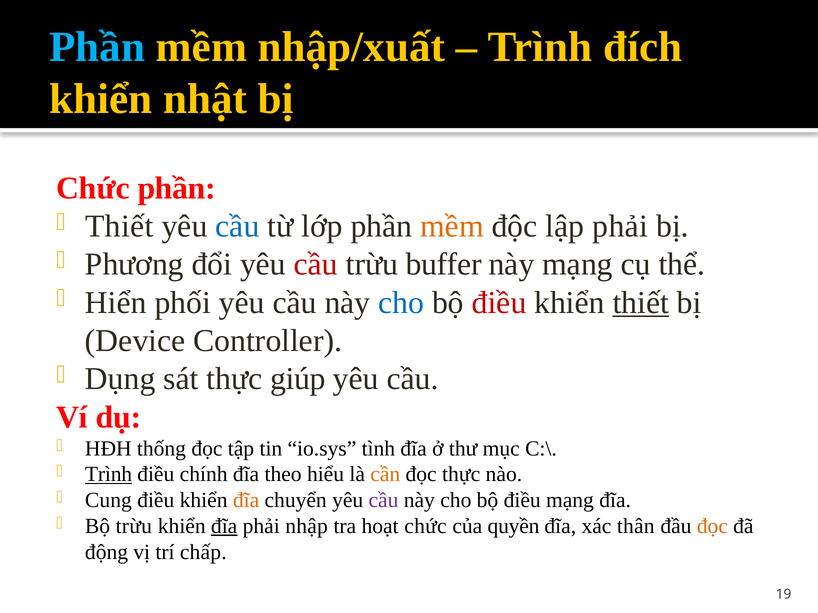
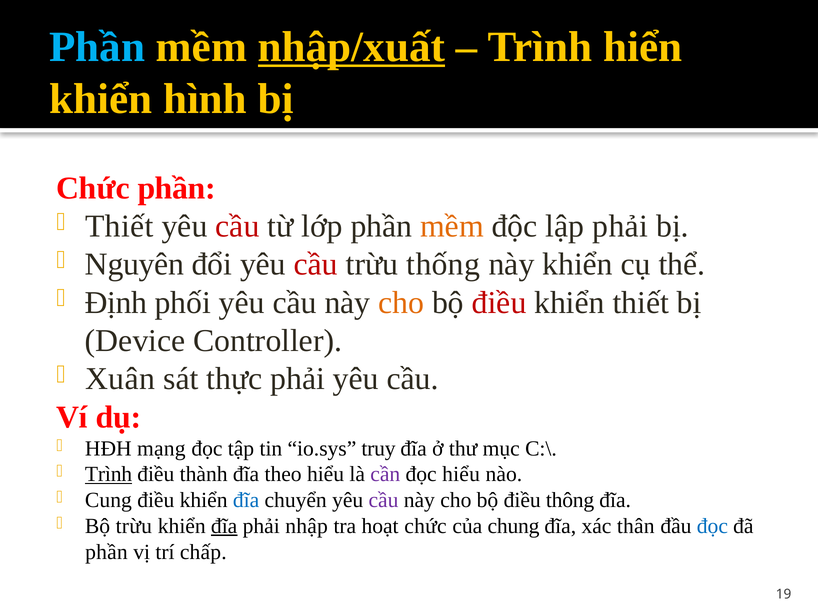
nhập/xuất underline: none -> present (351, 47)
đích: đích -> hiển (643, 47)
nhật: nhật -> hình (205, 99)
cầu colour: blue -> red (237, 226)
Phương: Phương -> Nguyên (135, 265)
buffer: buffer -> thống (443, 265)
này mạng: mạng -> khiển (578, 265)
Hiển: Hiển -> Định (116, 303)
cho colour: blue -> orange (401, 303)
thiết underline: present -> none (641, 303)
Dụng: Dụng -> Xuân (120, 379)
thực giúp: giúp -> phải (298, 379)
thống: thống -> mạng (161, 449)
tình: tình -> truy (379, 449)
chính: chính -> thành (204, 475)
cần colour: orange -> purple (385, 475)
đọc thực: thực -> hiểu (461, 475)
đĩa colour: orange -> blue (246, 501)
điều mạng: mạng -> thông (570, 501)
quyền: quyền -> chung (514, 526)
đọc colour: orange -> blue (712, 526)
động: động -> phần (106, 552)
